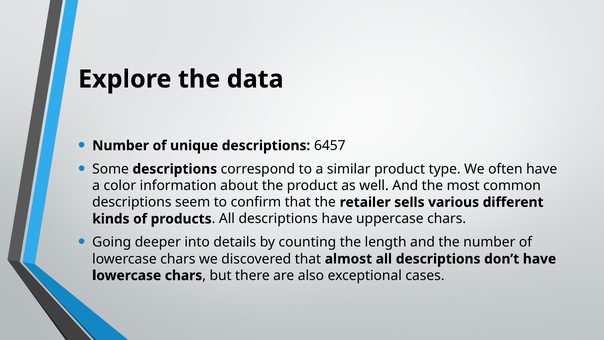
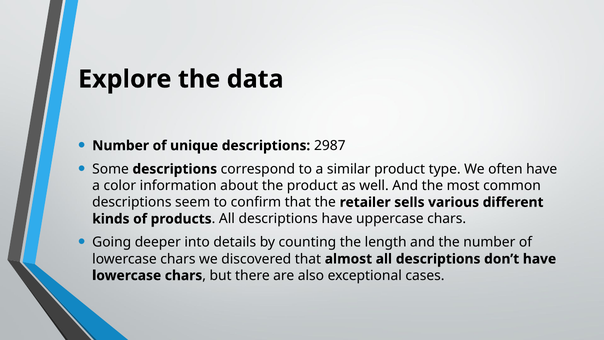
6457: 6457 -> 2987 (330, 146)
